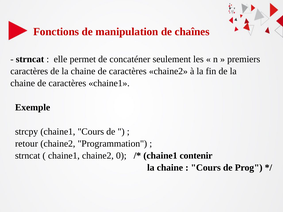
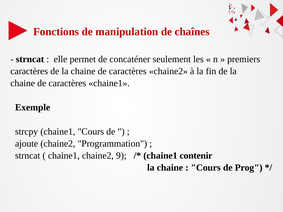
retour: retour -> ajoute (27, 144)
0: 0 -> 9 (121, 156)
